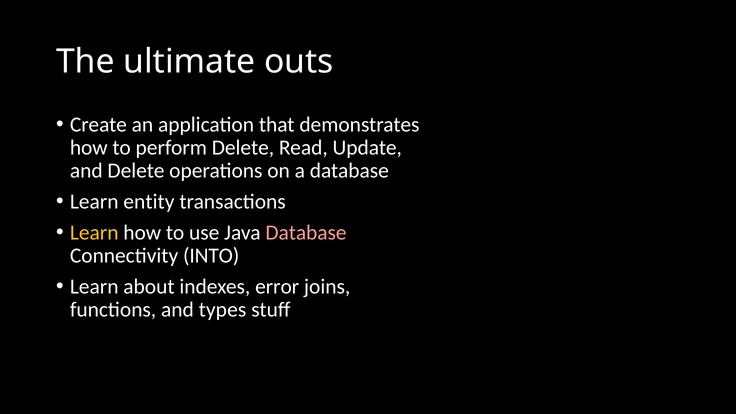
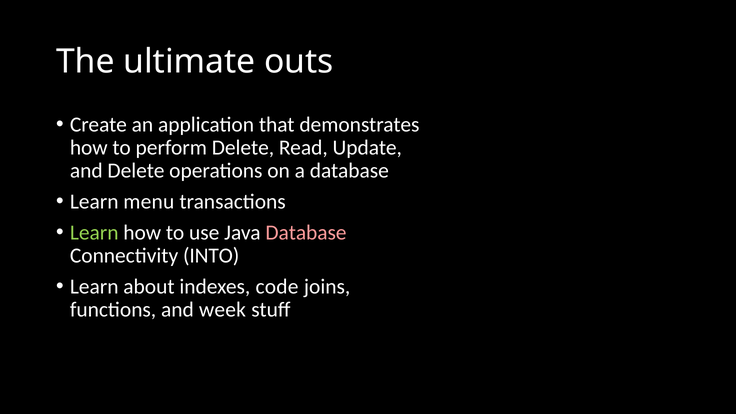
entity: entity -> menu (149, 202)
Learn colour: yellow -> light green (94, 233)
error: error -> code (277, 287)
types: types -> week (222, 310)
